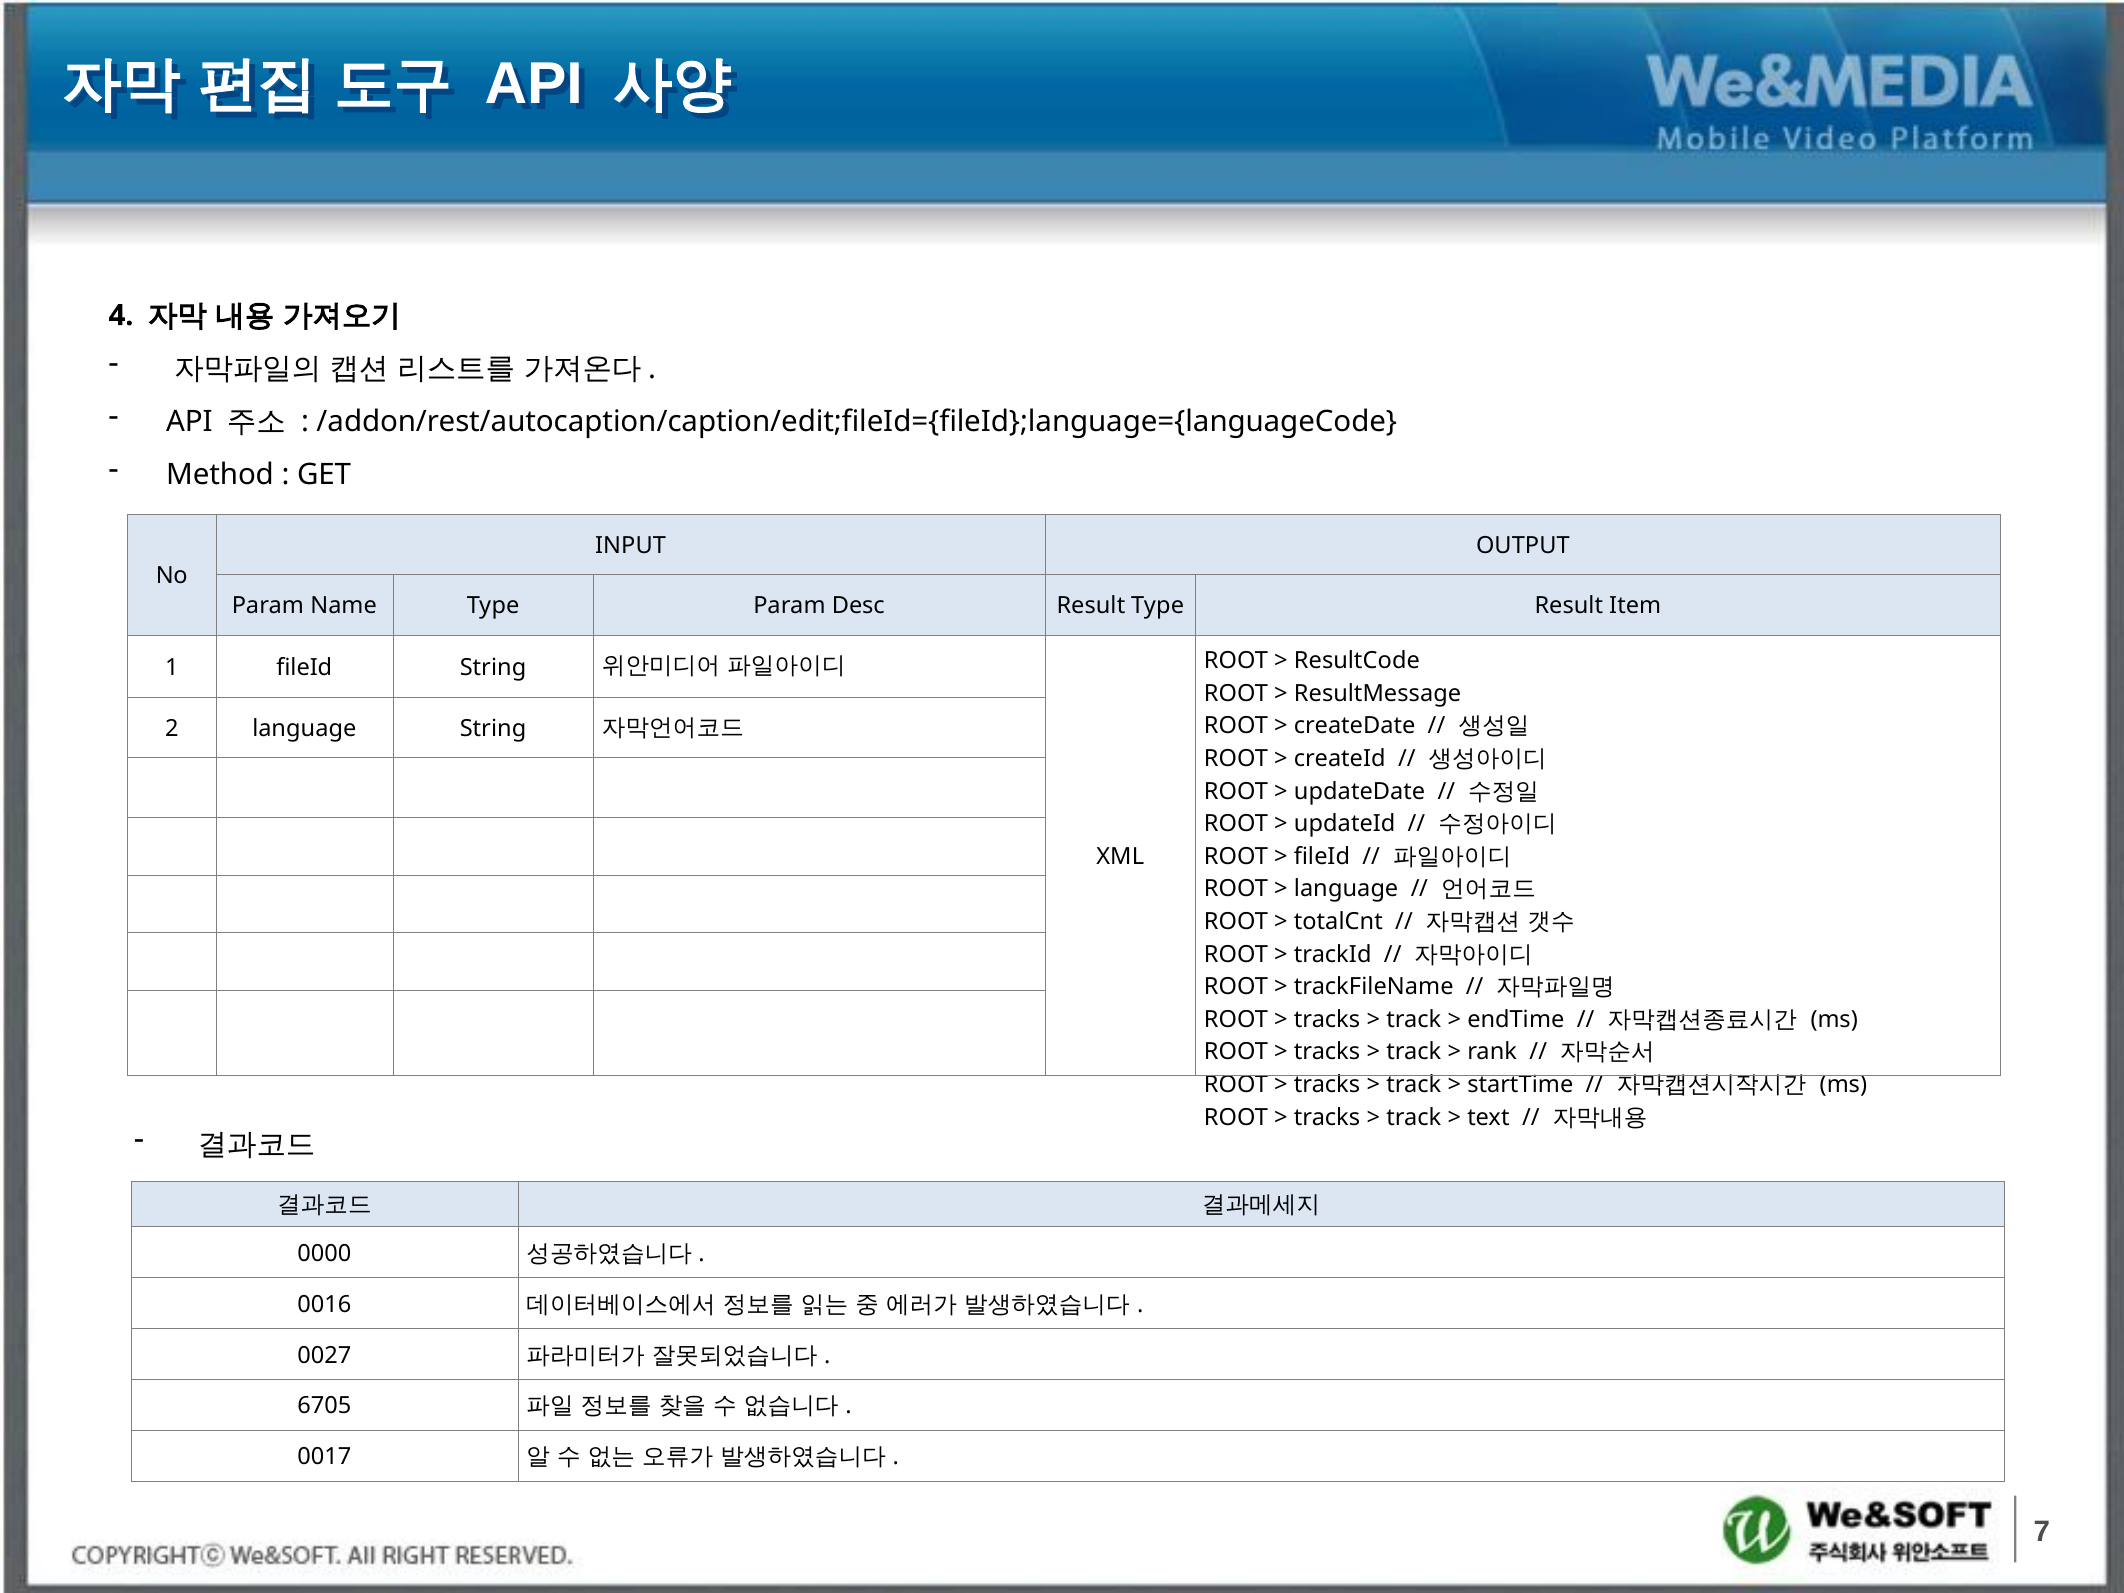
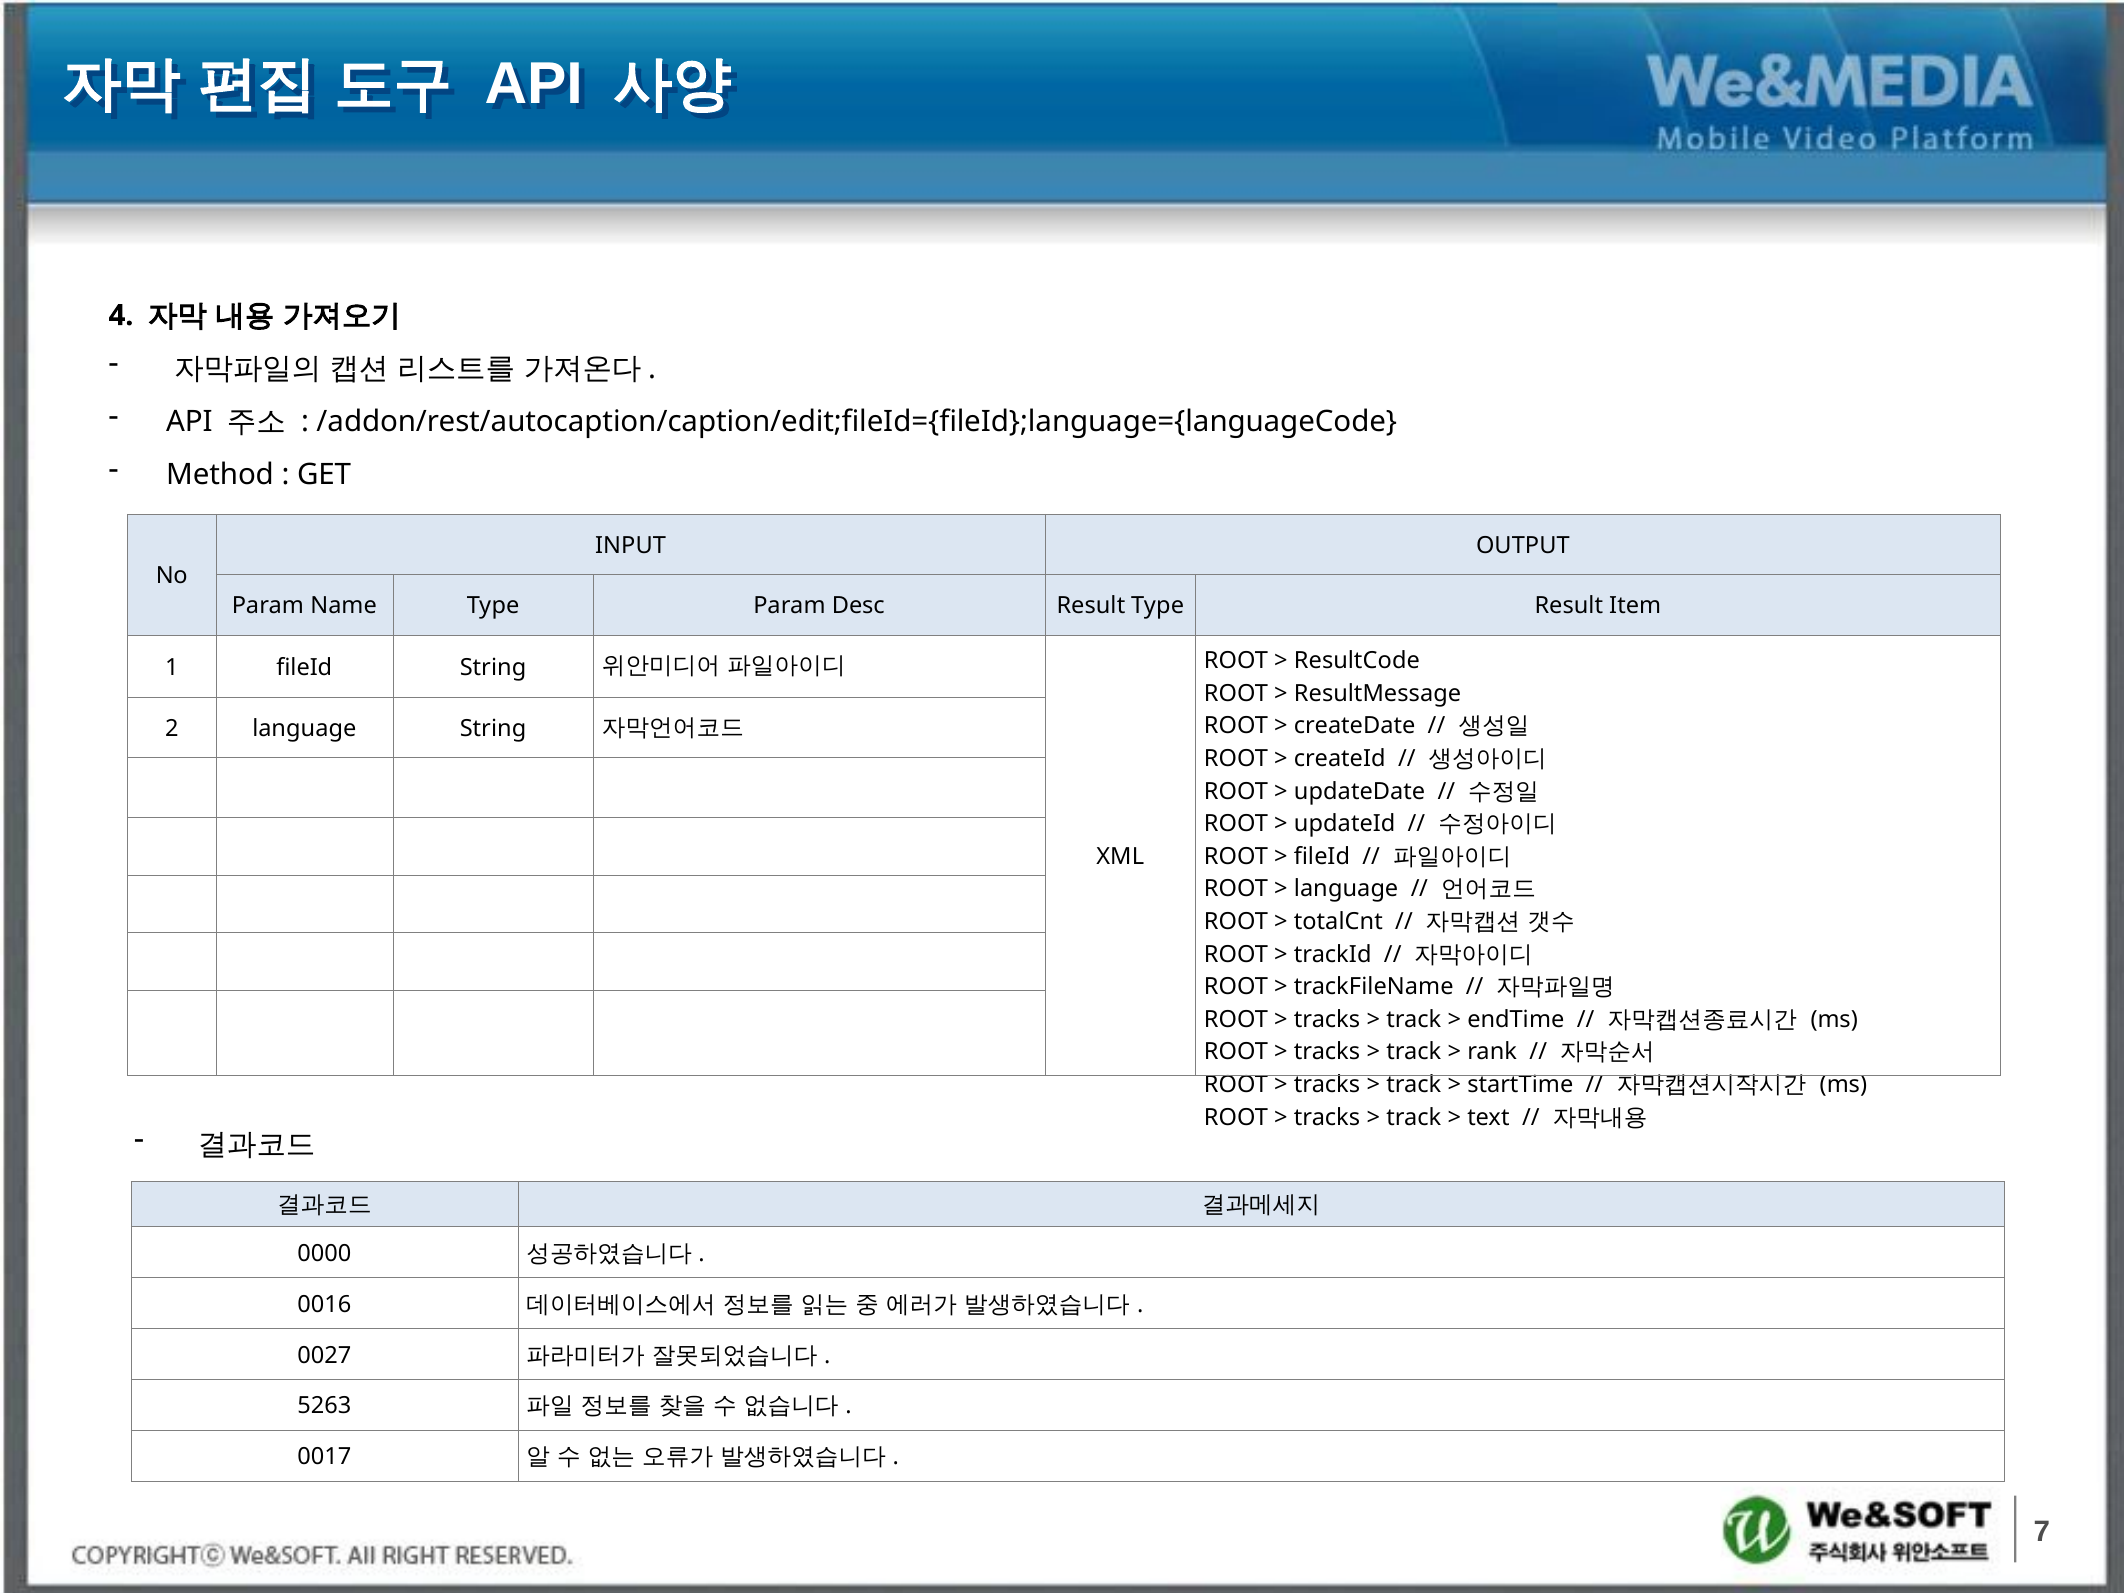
6705: 6705 -> 5263 (324, 1406)
